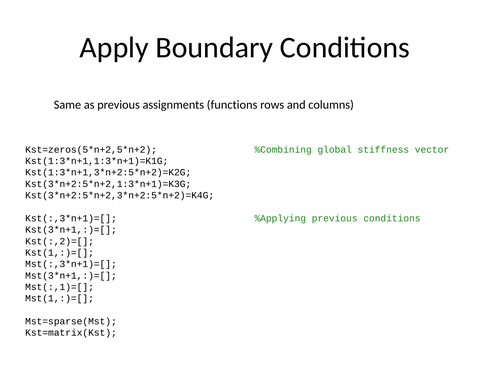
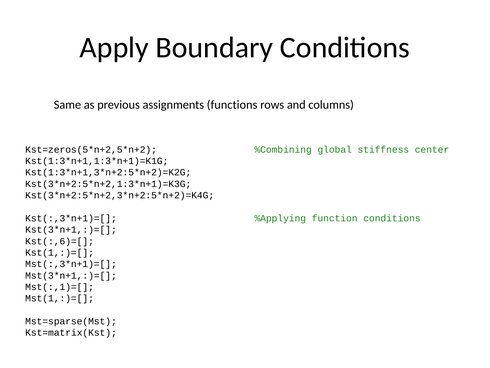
vector: vector -> center (432, 149)
%Applying previous: previous -> function (335, 218)
Kst(:,2)=[: Kst(:,2)=[ -> Kst(:,6)=[ (60, 241)
